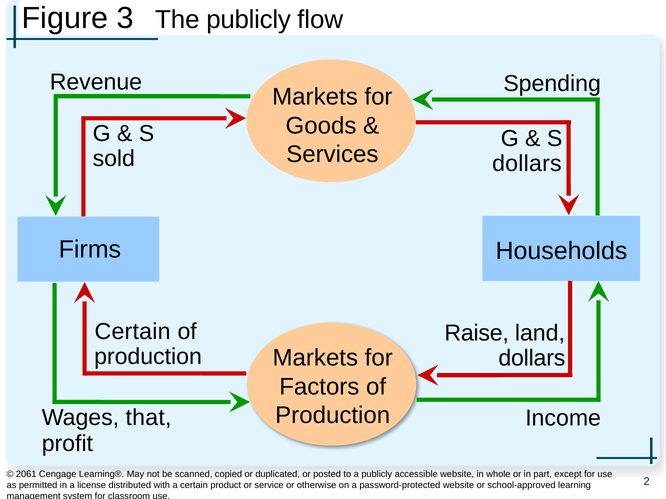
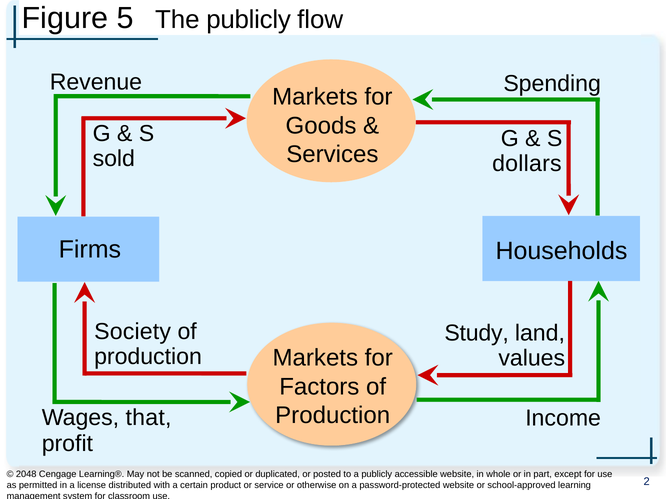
3: 3 -> 5 (125, 18)
Certain: Certain -> Society (133, 332)
Raise: Raise -> Study (477, 333)
dollars: dollars -> values (532, 358)
2061: 2061 -> 2048 (26, 474)
